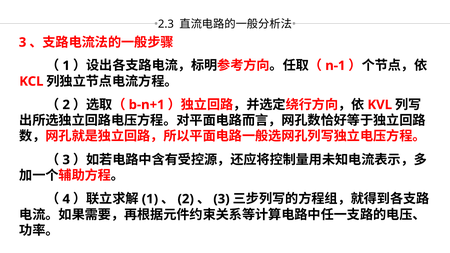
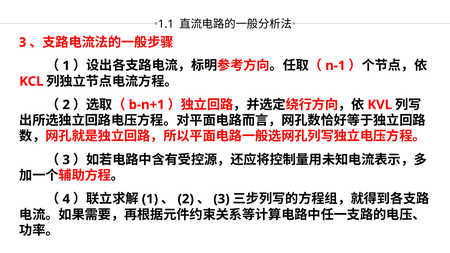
2.3: 2.3 -> 1.1 (166, 24)
